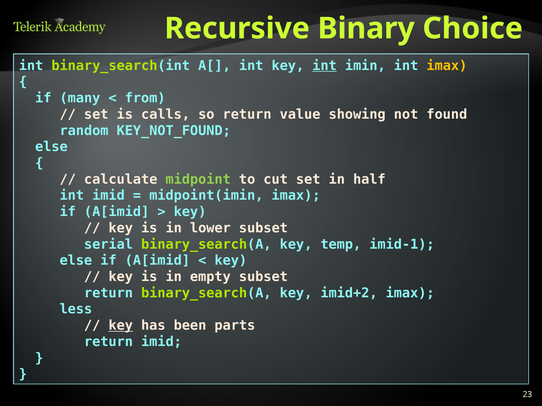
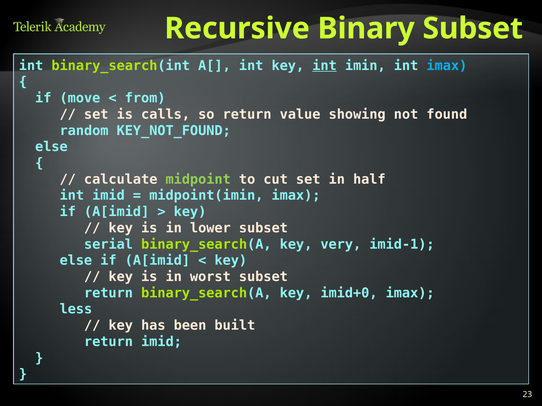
Binary Choice: Choice -> Subset (473, 28)
imax colour: yellow -> light blue (447, 66)
many: many -> move (80, 98)
temp: temp -> very (341, 245)
empty: empty -> worst (210, 277)
imid+2: imid+2 -> imid+0 (349, 293)
key underline: present -> none (121, 326)
parts: parts -> built (235, 326)
